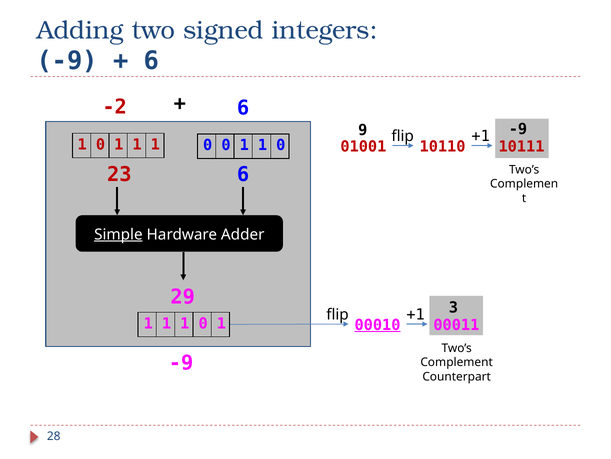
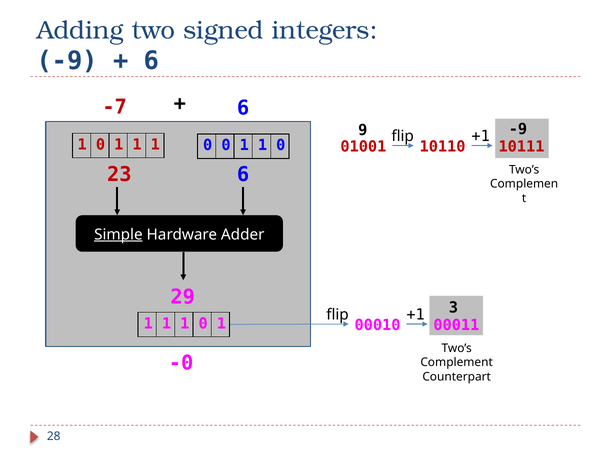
-2: -2 -> -7 (115, 107)
00010 underline: present -> none (377, 325)
-9: -9 -> -0 (181, 363)
